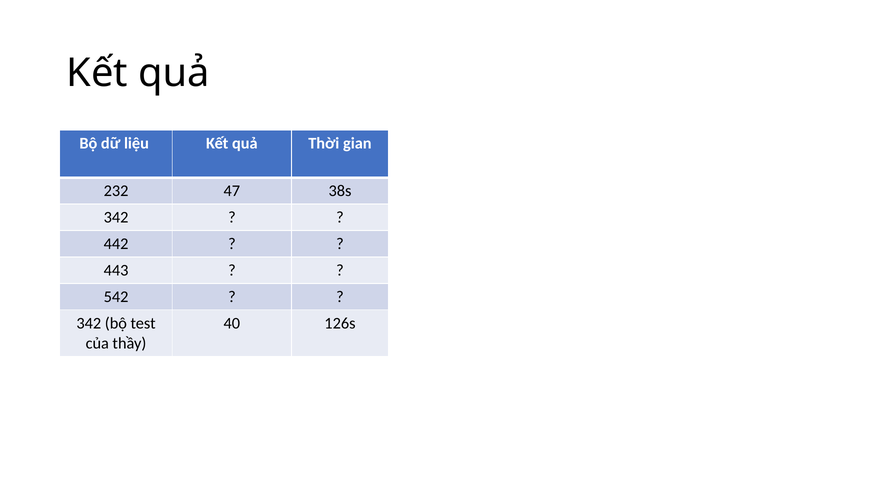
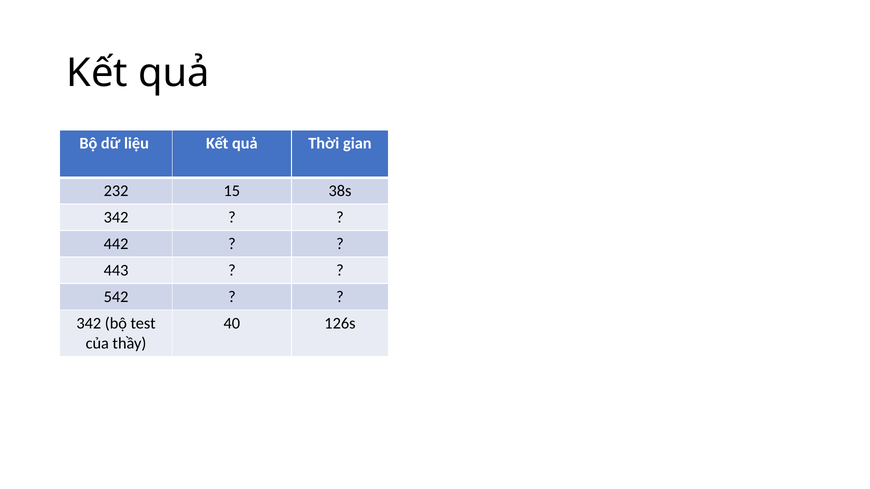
47: 47 -> 15 (232, 191)
